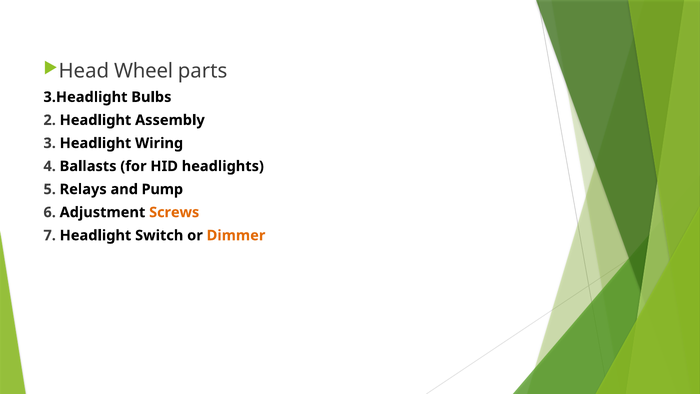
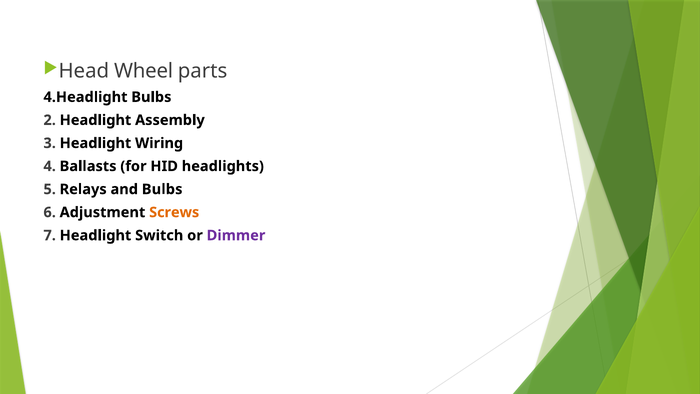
3.Headlight: 3.Headlight -> 4.Headlight (85, 97)
and Pump: Pump -> Bulbs (162, 189)
Dimmer colour: orange -> purple (236, 235)
